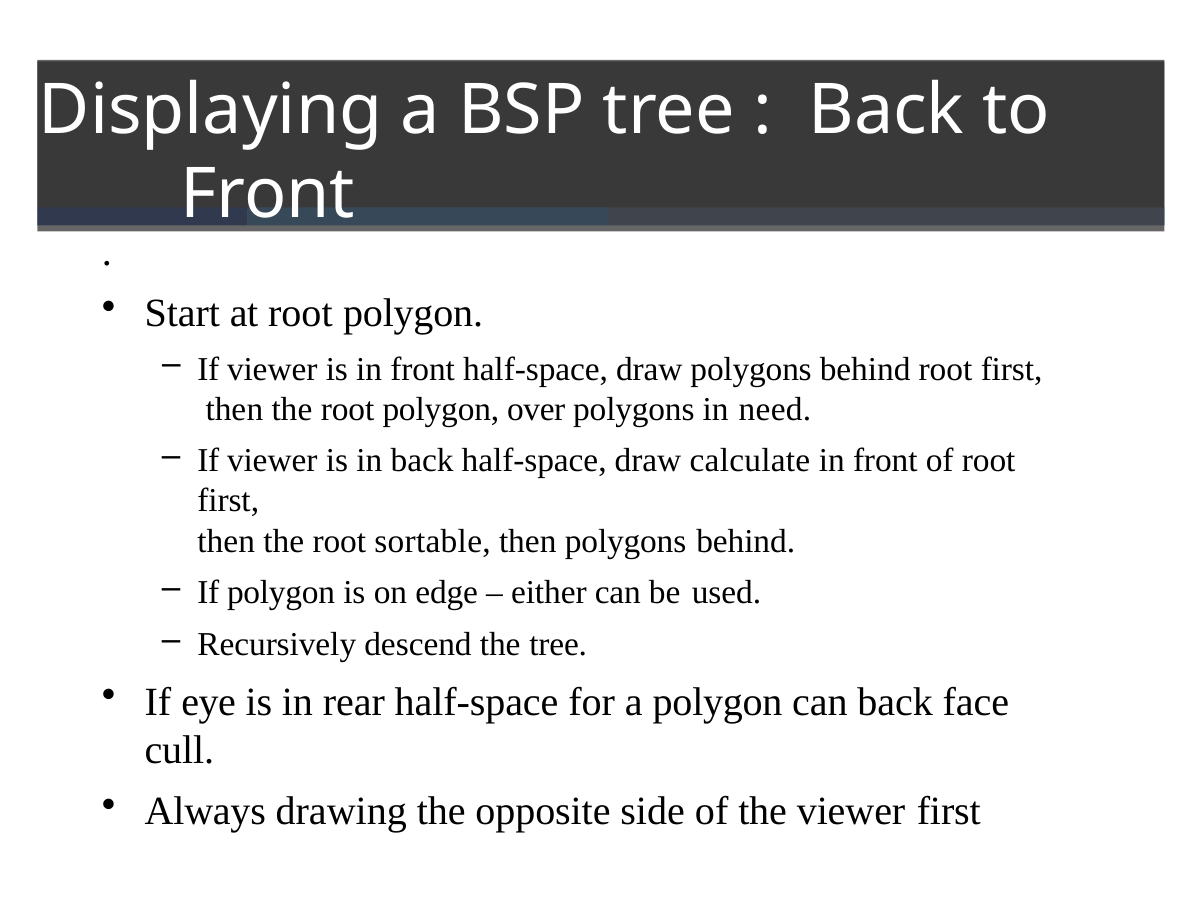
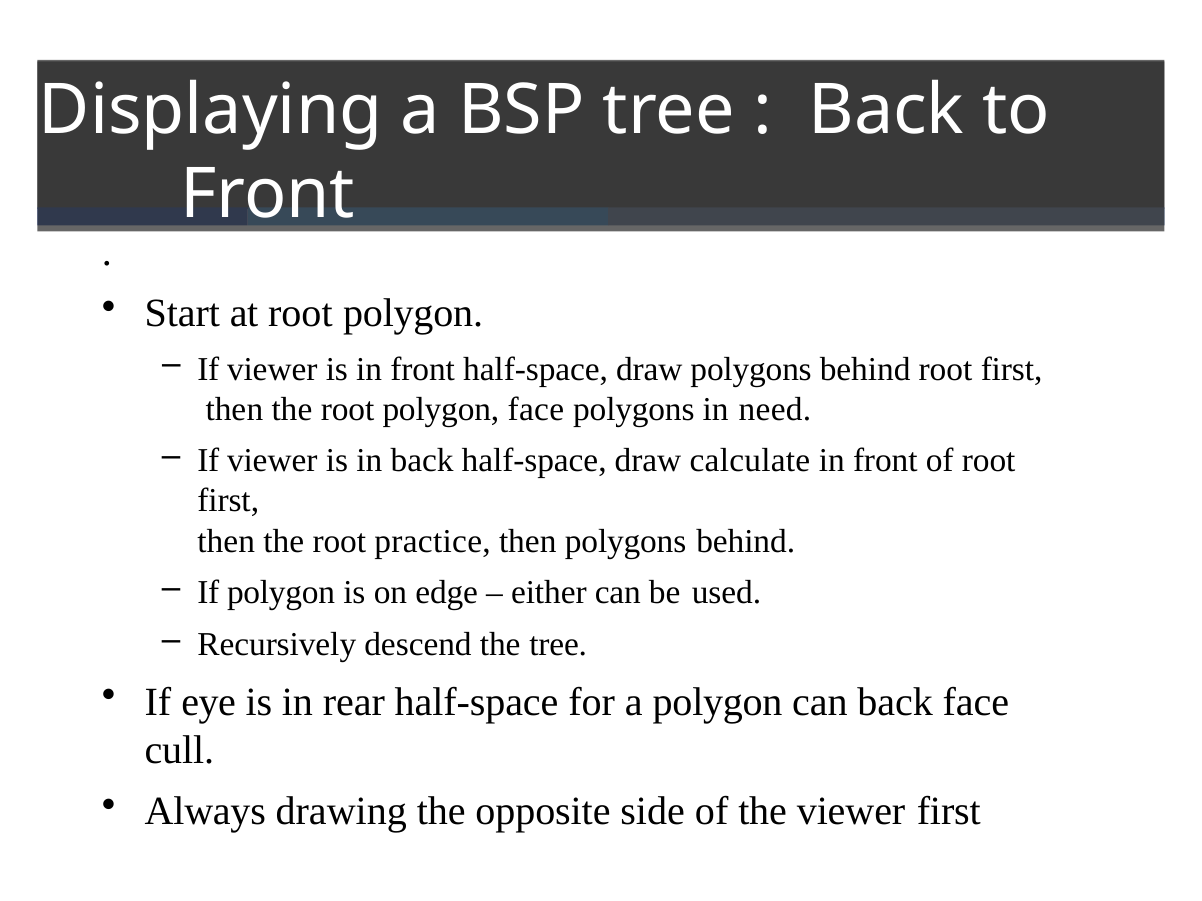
polygon over: over -> face (536, 409)
sortable: sortable -> practice (433, 541)
